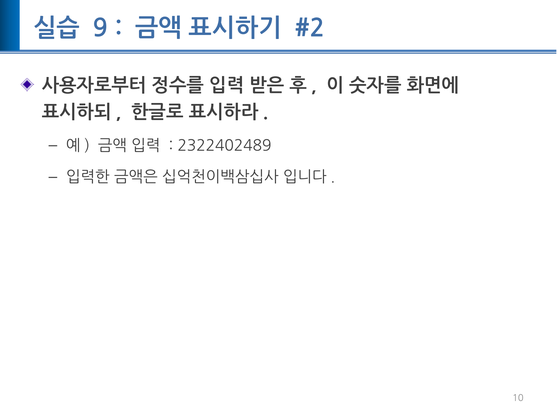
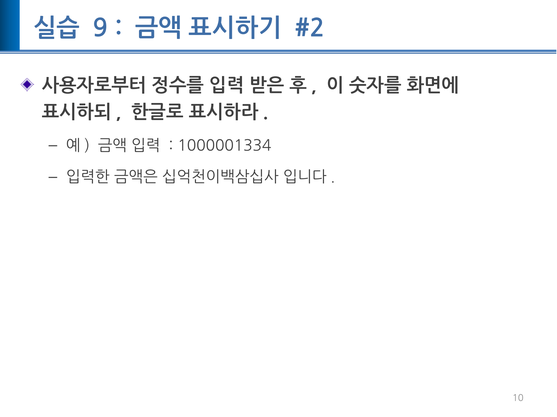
2322402489: 2322402489 -> 1000001334 (224, 146)
